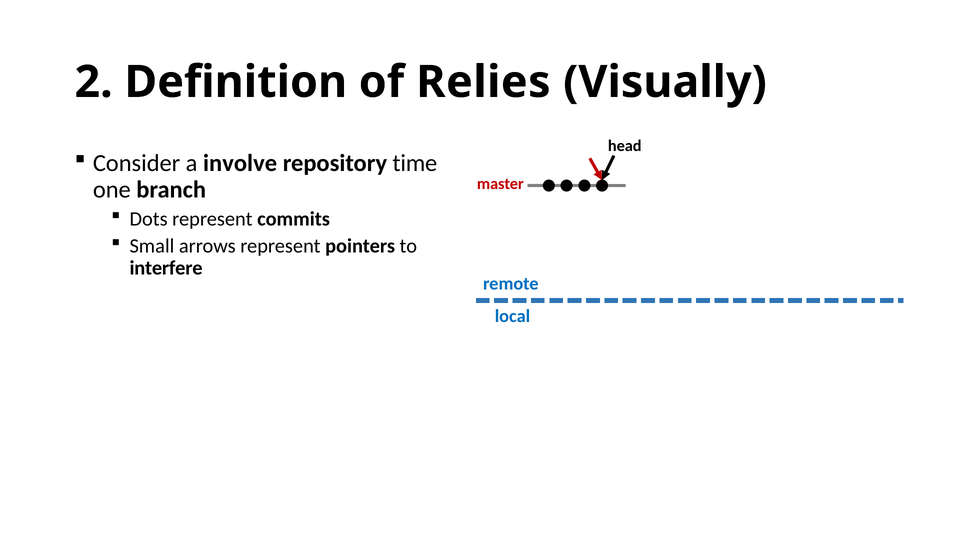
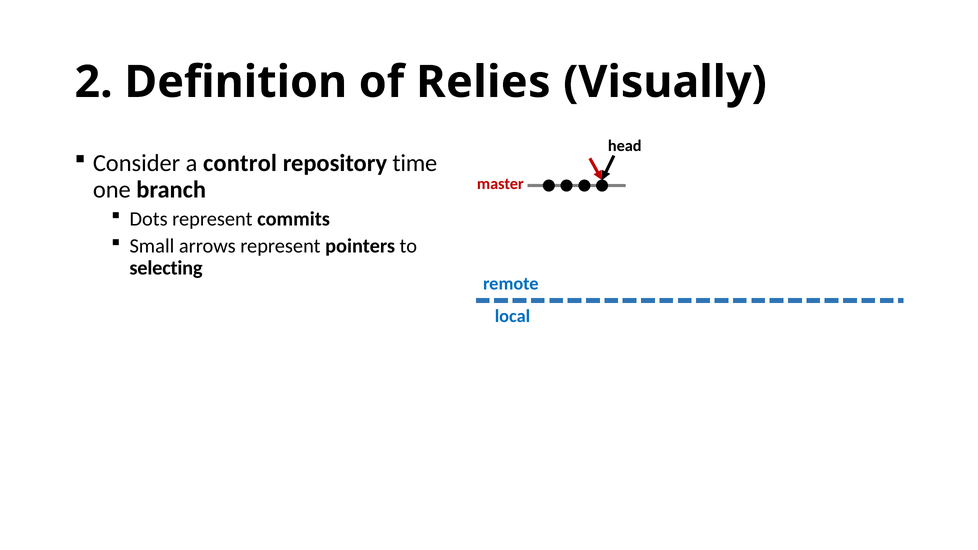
involve: involve -> control (240, 163)
interfere: interfere -> selecting (166, 268)
